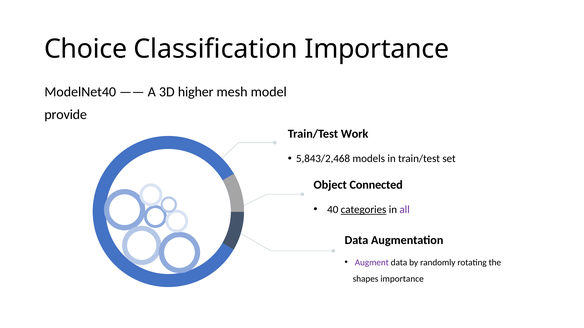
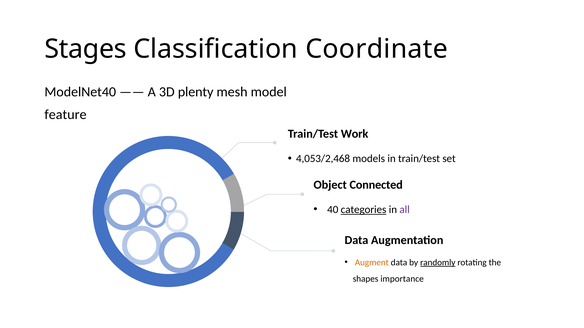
Choice: Choice -> Stages (86, 49)
Classification Importance: Importance -> Coordinate (377, 49)
higher: higher -> plenty (196, 92)
provide: provide -> feature (66, 115)
5,843/2,468: 5,843/2,468 -> 4,053/2,468 (323, 159)
Augment colour: purple -> orange (372, 263)
randomly underline: none -> present (438, 263)
